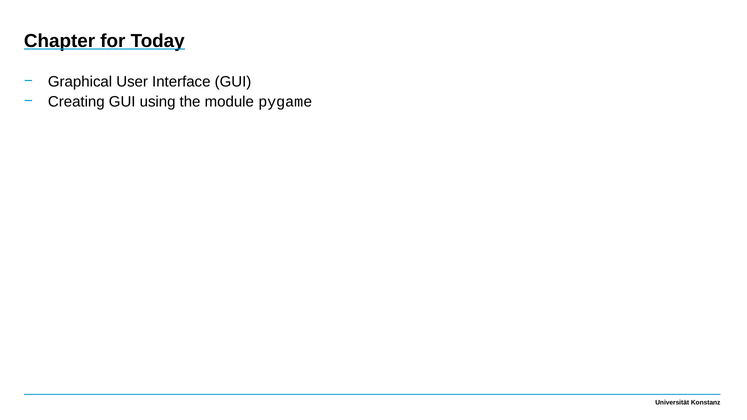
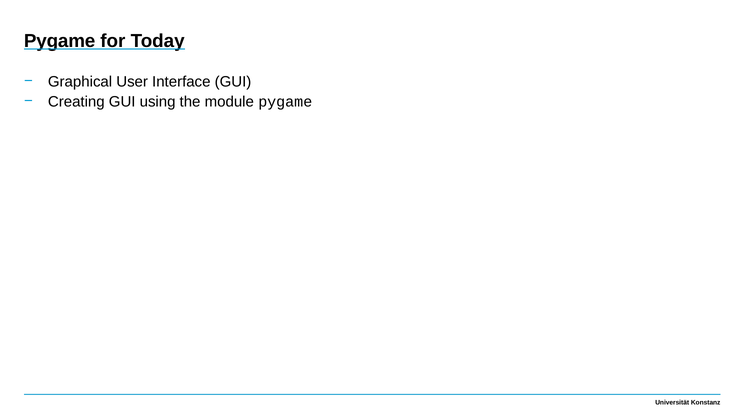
Chapter: Chapter -> Pygame (60, 41)
